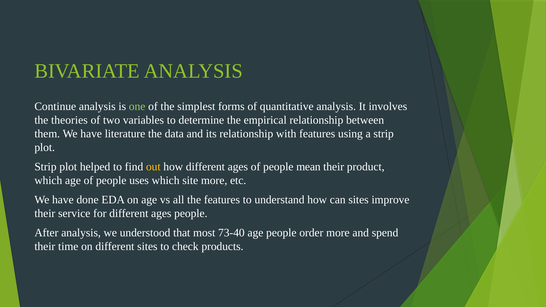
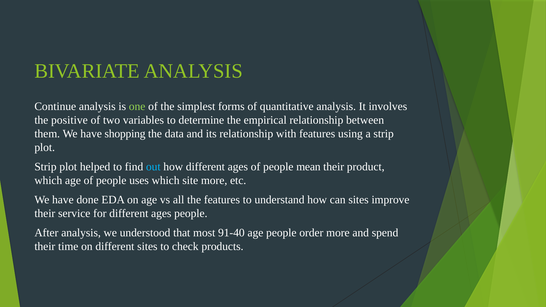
theories: theories -> positive (69, 120)
literature: literature -> shopping (125, 134)
out colour: yellow -> light blue (153, 167)
73-40: 73-40 -> 91-40 (231, 233)
